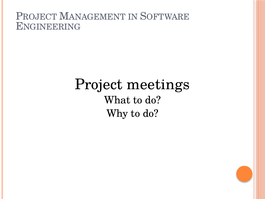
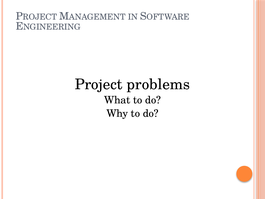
meetings: meetings -> problems (158, 84)
